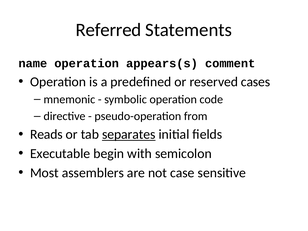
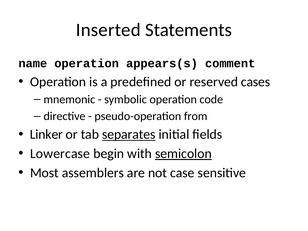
Referred: Referred -> Inserted (108, 30)
Reads: Reads -> Linker (46, 134)
Executable: Executable -> Lowercase (60, 154)
semicolon underline: none -> present (183, 154)
